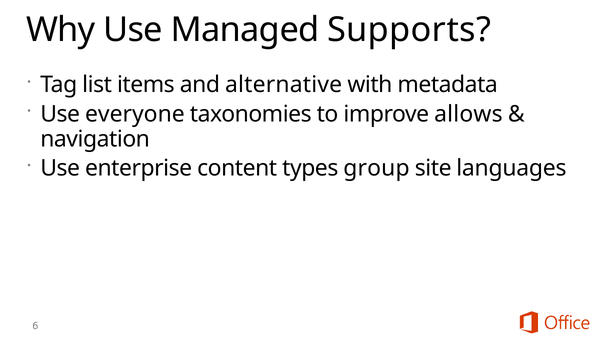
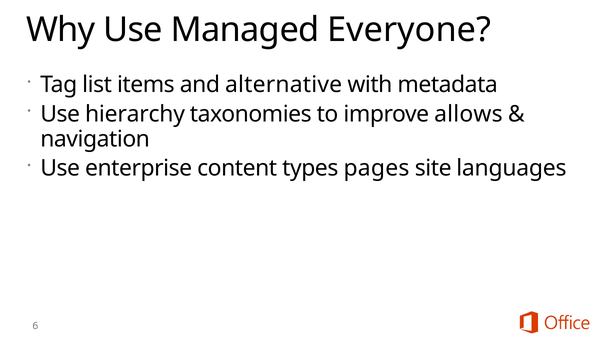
Supports: Supports -> Everyone (409, 30)
everyone: everyone -> hierarchy (135, 114)
group: group -> pages (376, 168)
